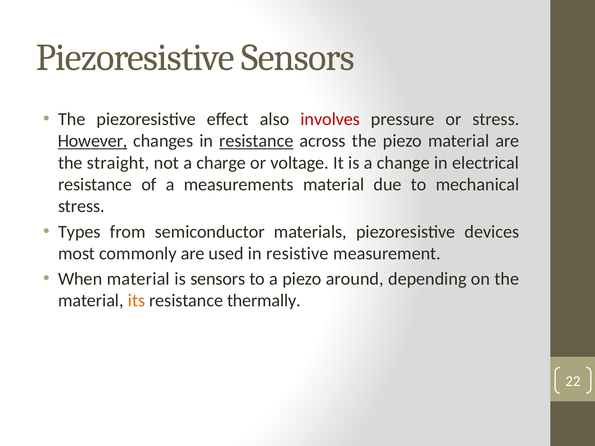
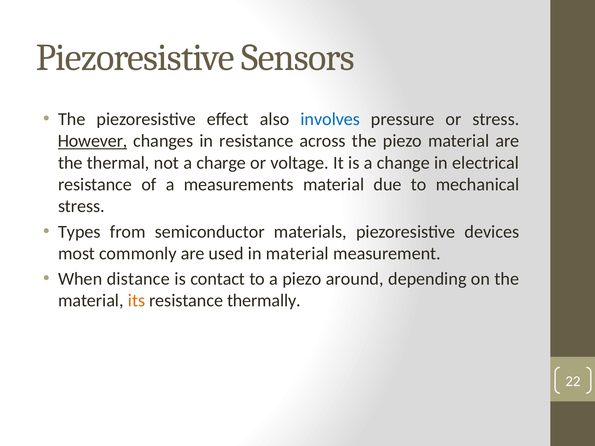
involves colour: red -> blue (330, 119)
resistance underline: present -> none (256, 141)
straight: straight -> thermal (118, 163)
in resistive: resistive -> material (297, 254)
When material: material -> distance (138, 279)
is sensors: sensors -> contact (218, 279)
